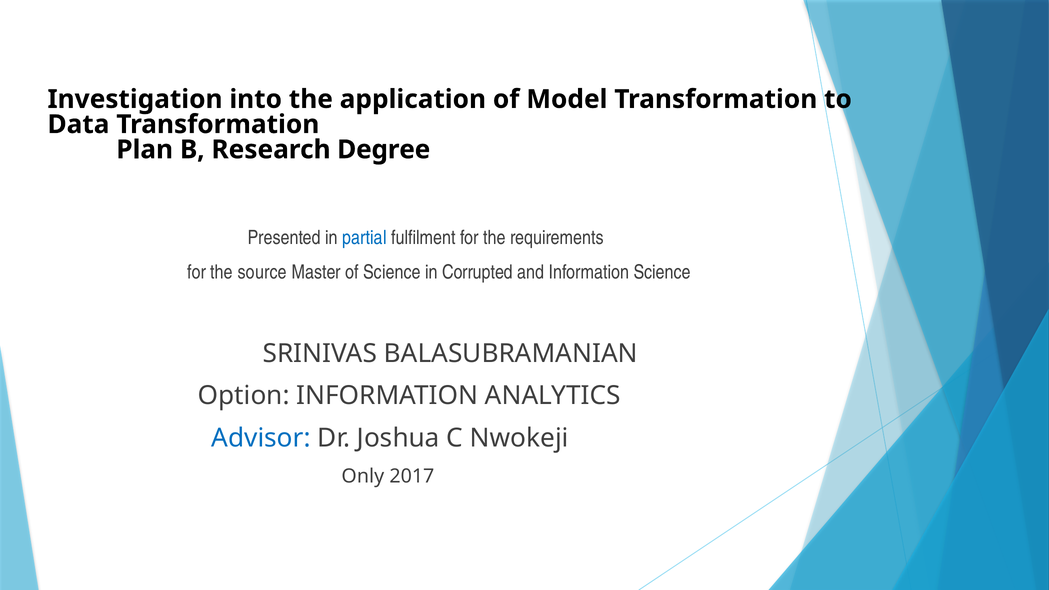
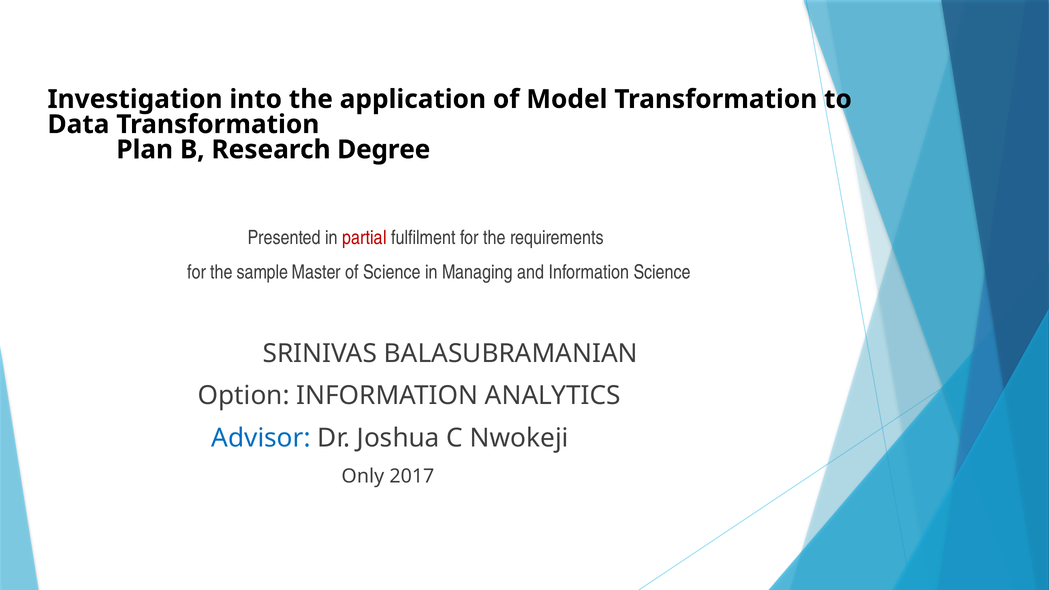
partial colour: blue -> red (364, 238)
source: source -> sample (262, 272)
Corrupted: Corrupted -> Managing (477, 272)
